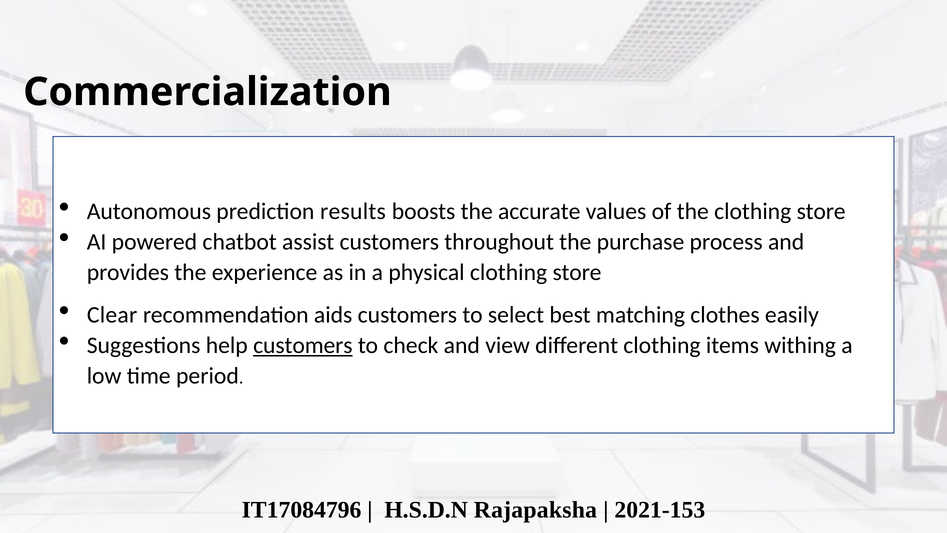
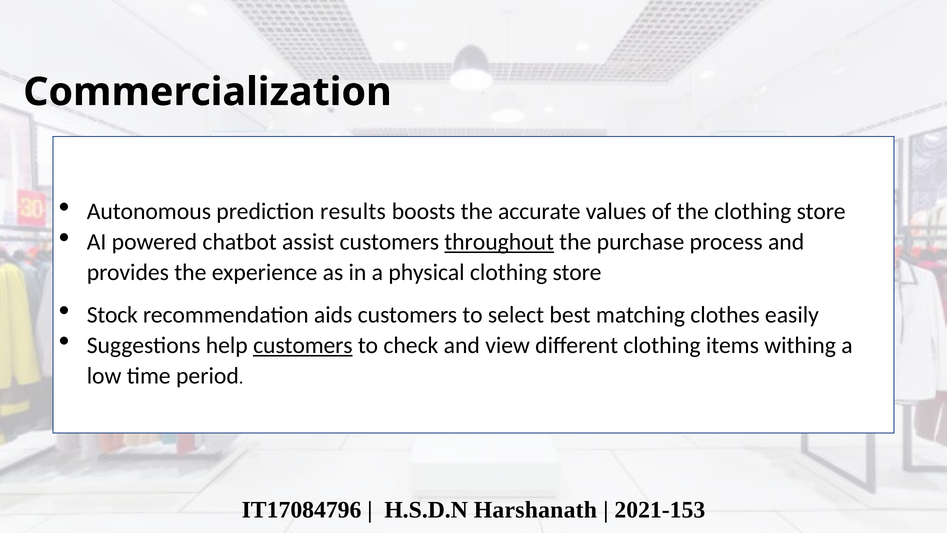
throughout underline: none -> present (499, 242)
Clear: Clear -> Stock (112, 315)
Rajapaksha: Rajapaksha -> Harshanath (535, 510)
